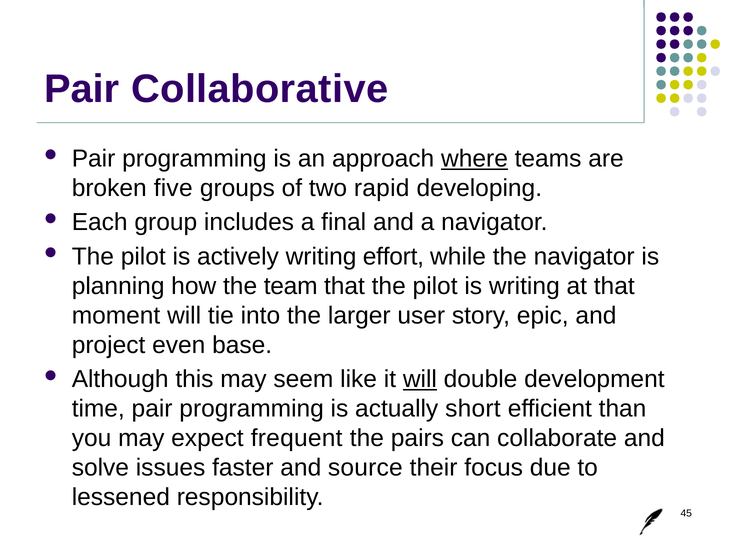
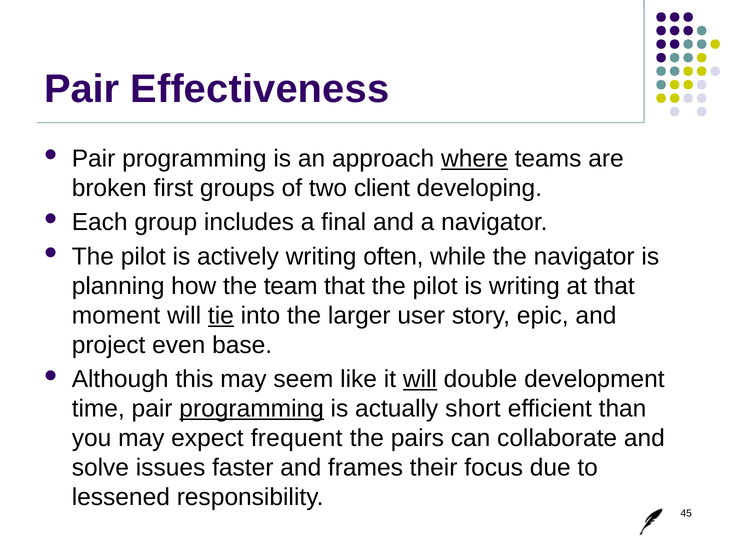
Collaborative: Collaborative -> Effectiveness (260, 89)
five: five -> first (173, 188)
rapid: rapid -> client (382, 188)
effort: effort -> often (393, 257)
tie underline: none -> present (221, 316)
programming underline: none -> present (252, 409)
source: source -> frames (365, 468)
